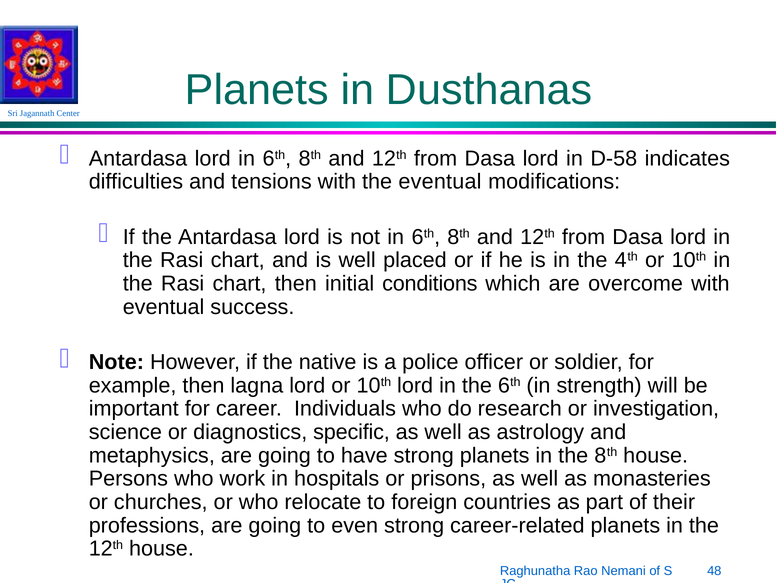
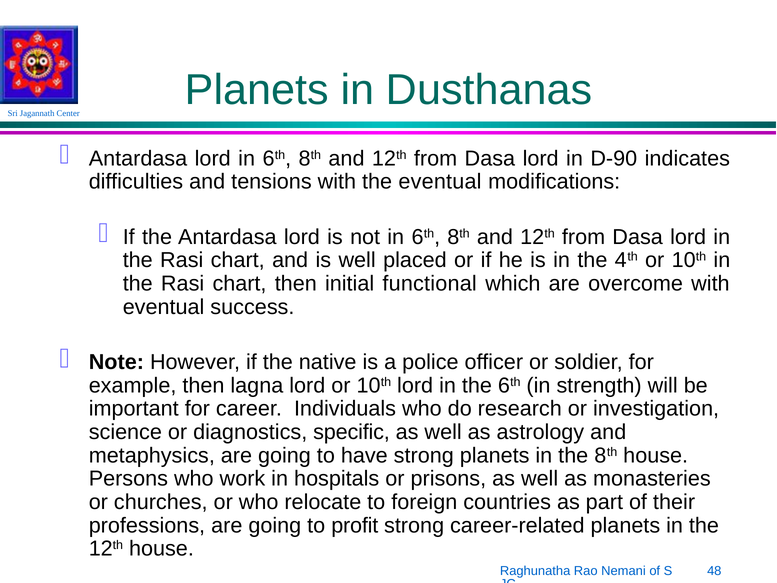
D-58: D-58 -> D-90 (614, 158)
conditions: conditions -> functional (430, 283)
even: even -> profit (355, 525)
